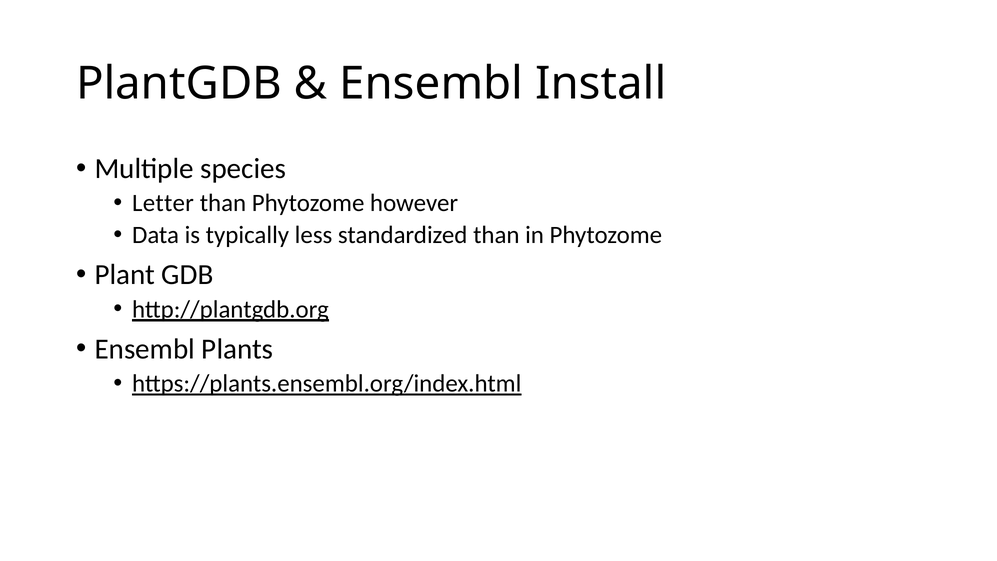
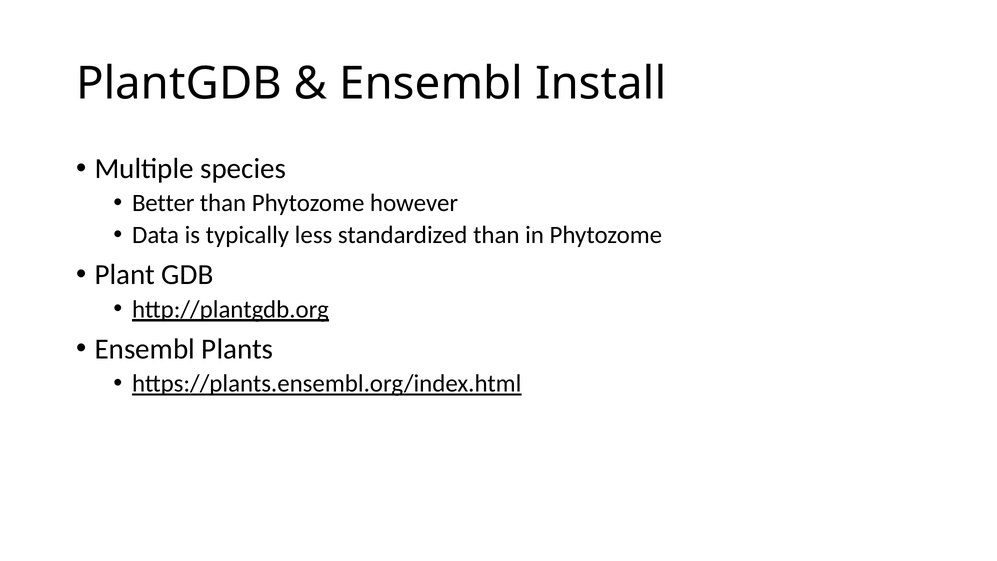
Letter: Letter -> Better (163, 203)
